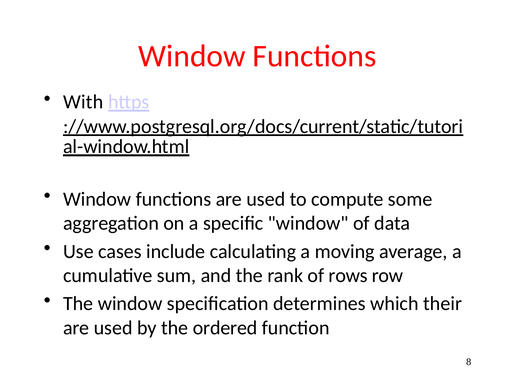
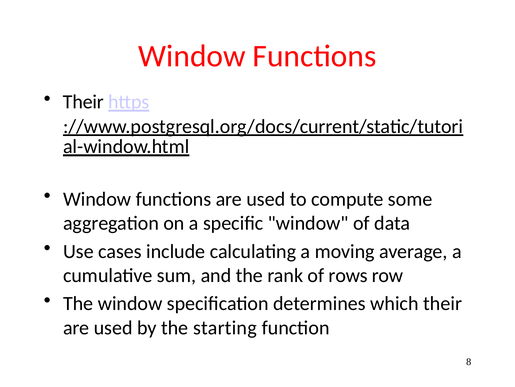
With: With -> Their (83, 102)
ordered: ordered -> starting (225, 327)
